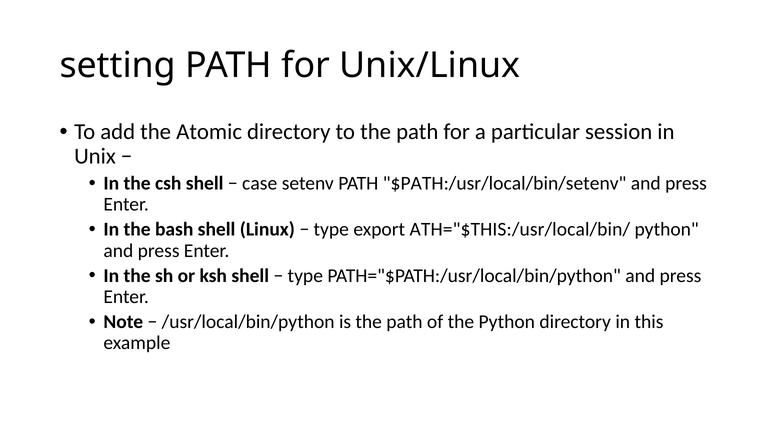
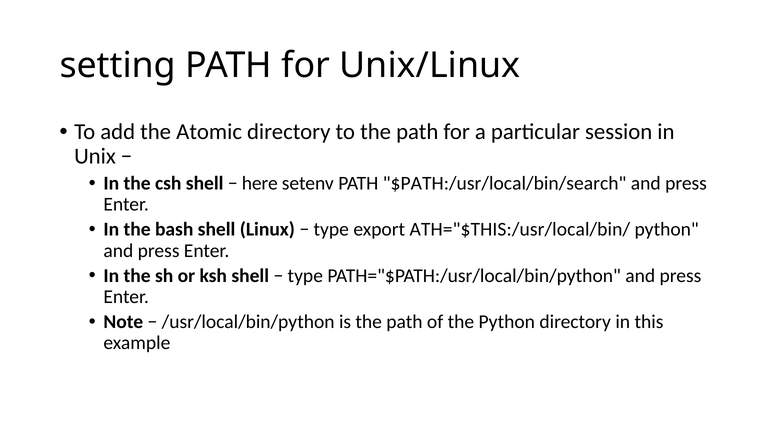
case: case -> here (260, 183)
$PATH:/usr/local/bin/setenv: $PATH:/usr/local/bin/setenv -> $PATH:/usr/local/bin/search (505, 183)
